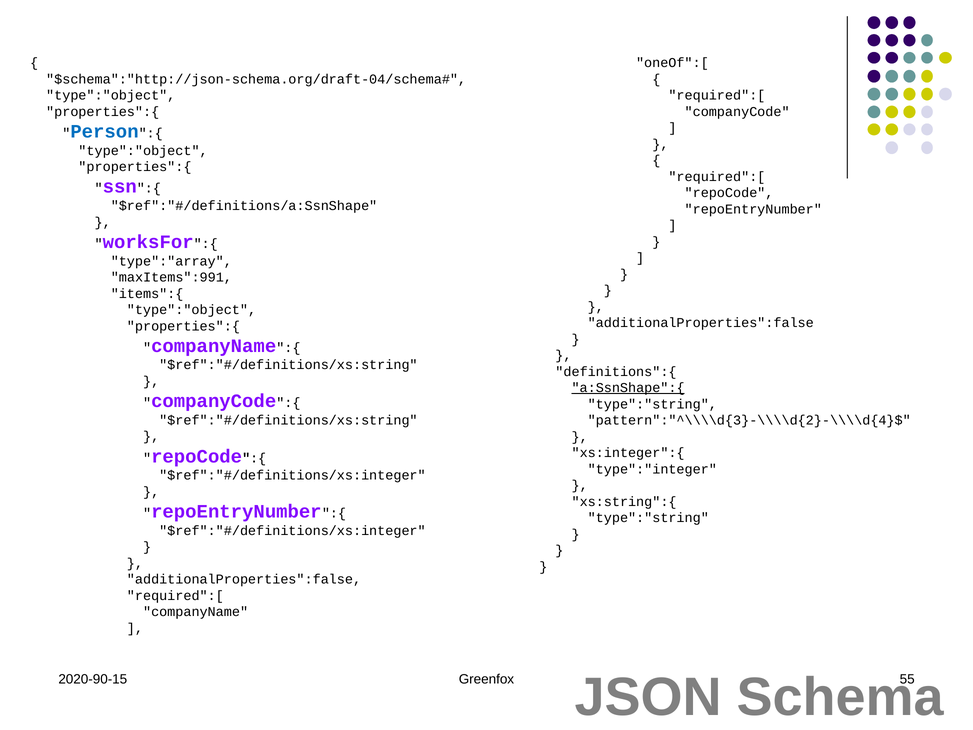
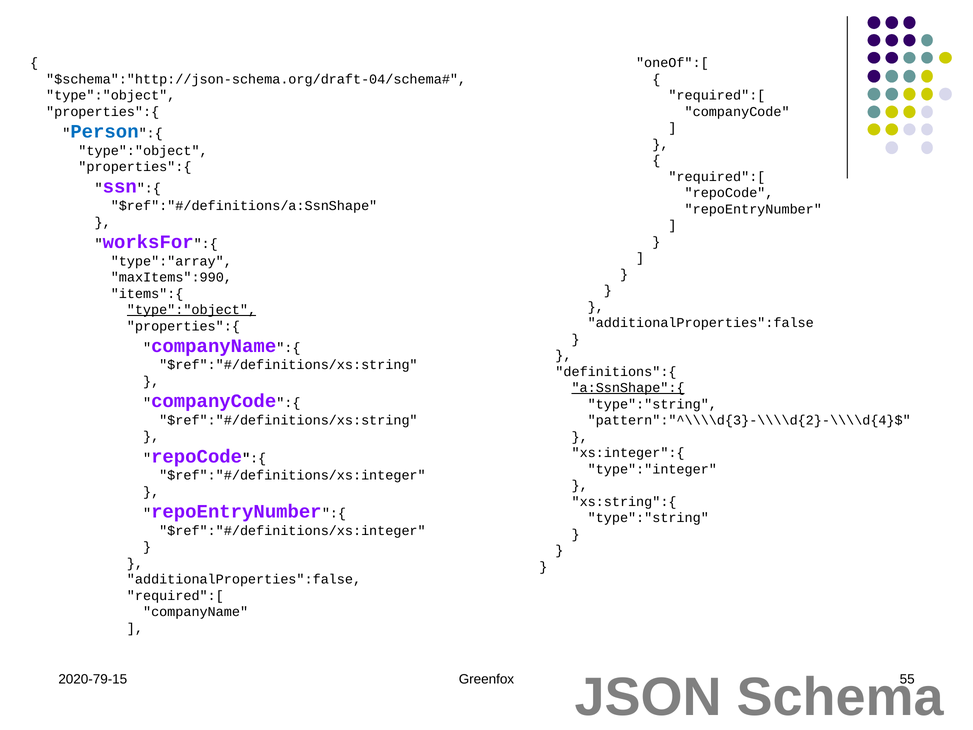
maxItems":991: maxItems":991 -> maxItems":990 (171, 277)
type":"object underline: none -> present (191, 310)
2020-90-15: 2020-90-15 -> 2020-79-15 (93, 679)
